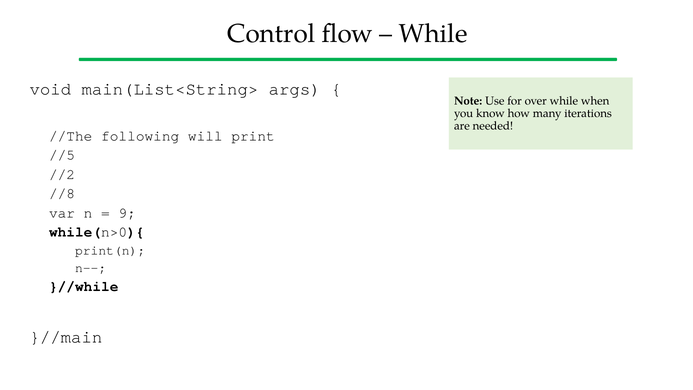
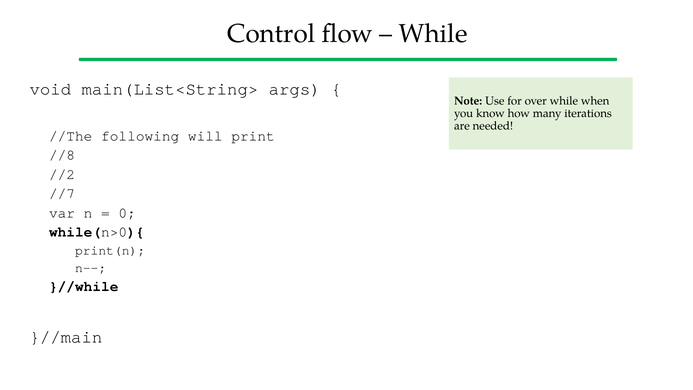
//5: //5 -> //8 (62, 155)
//8: //8 -> //7 (62, 194)
9: 9 -> 0 (127, 213)
